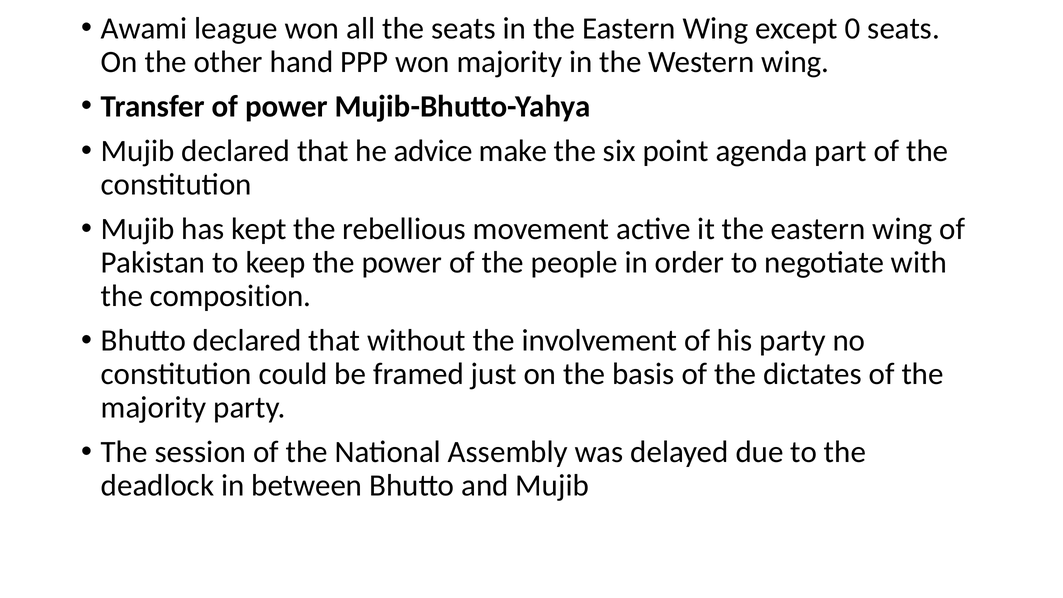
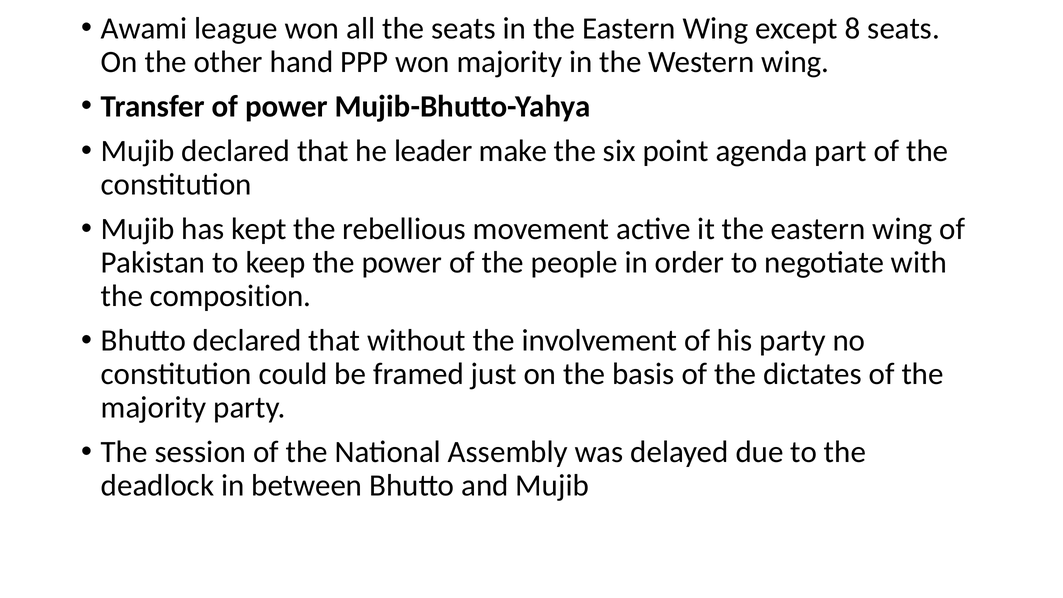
0: 0 -> 8 (853, 28)
advice: advice -> leader (433, 151)
